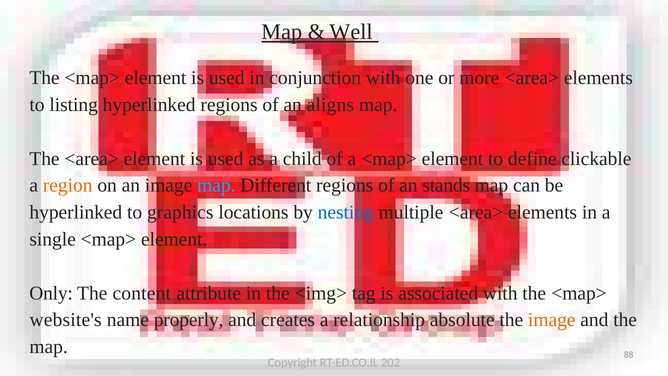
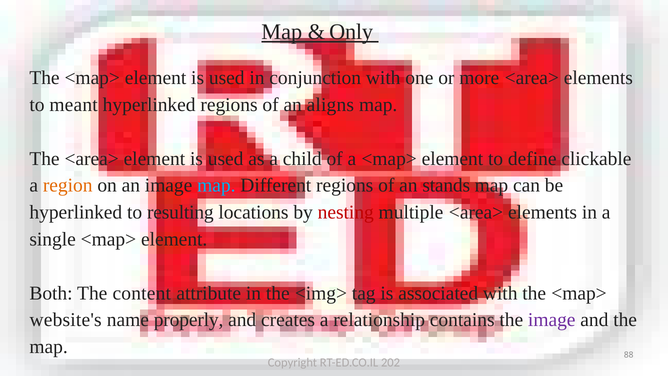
Well: Well -> Only (351, 32)
listing: listing -> meant (74, 105)
graphics: graphics -> resulting (180, 212)
nesting colour: blue -> red (346, 212)
Only: Only -> Both (51, 293)
absolute: absolute -> contains (462, 320)
image colour: orange -> purple (552, 320)
